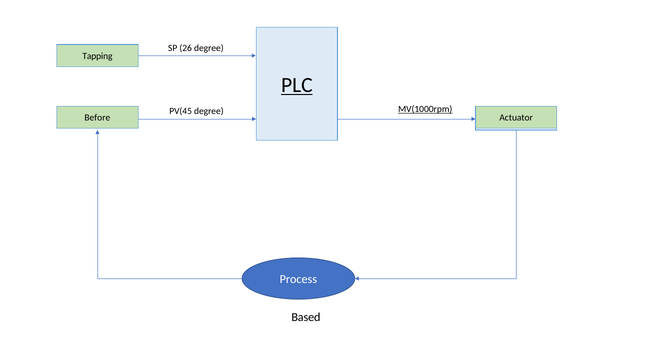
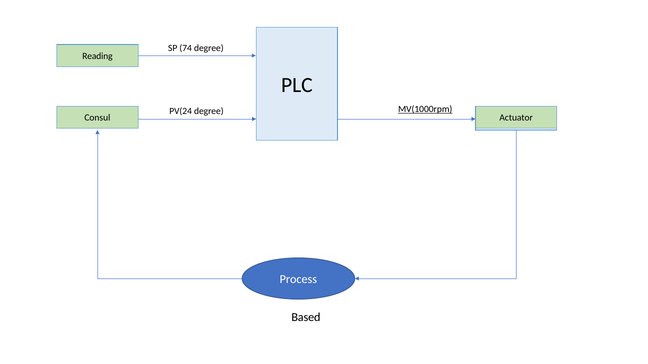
26: 26 -> 74 (186, 48)
Tapping: Tapping -> Reading (97, 56)
PLC underline: present -> none (297, 85)
PV(45: PV(45 -> PV(24 (181, 112)
Before: Before -> Consul (97, 118)
